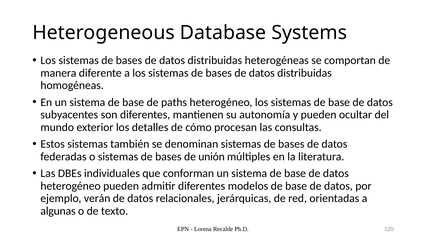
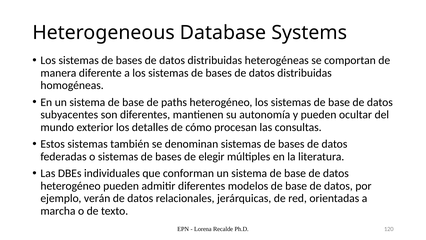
unión: unión -> elegir (212, 156)
algunas: algunas -> marcha (58, 211)
